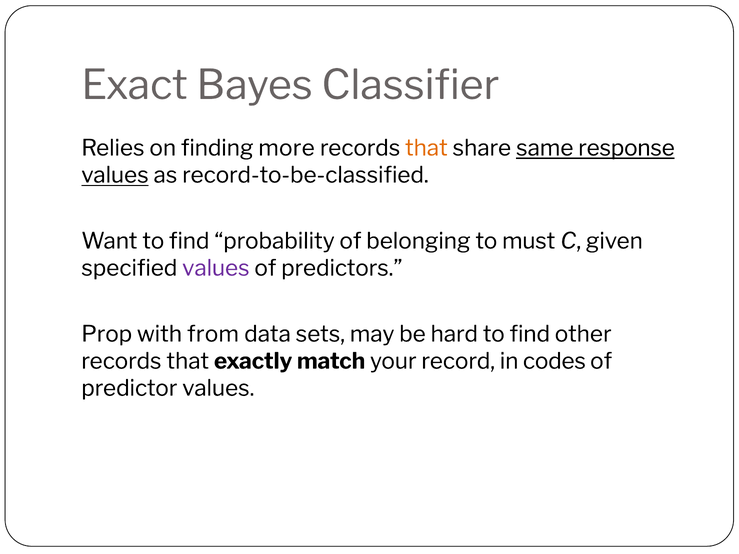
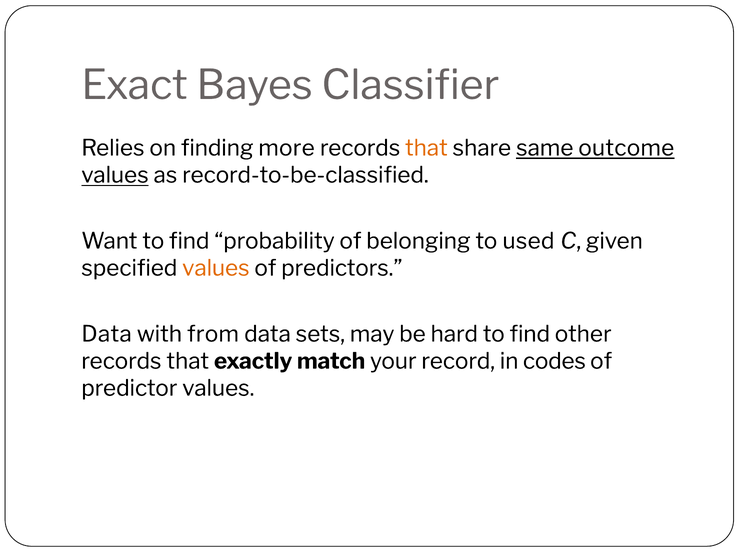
response: response -> outcome (626, 148)
must: must -> used (528, 241)
values colour: purple -> orange (216, 268)
Prop: Prop -> Data (107, 334)
